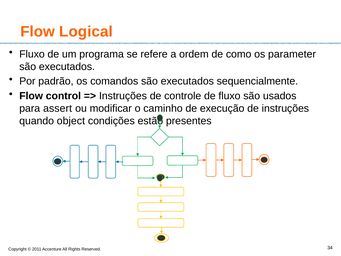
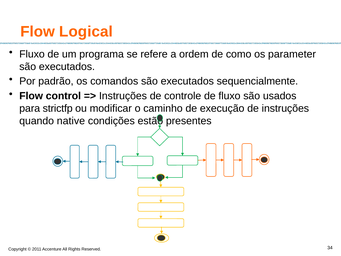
assert: assert -> strictfp (58, 108)
object: object -> native (71, 121)
